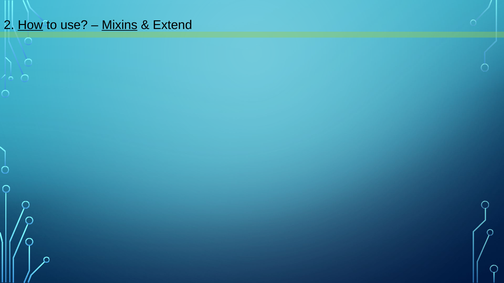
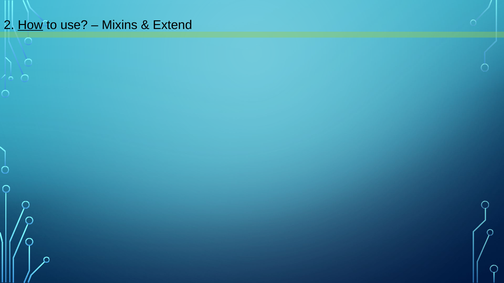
Mixins underline: present -> none (120, 25)
